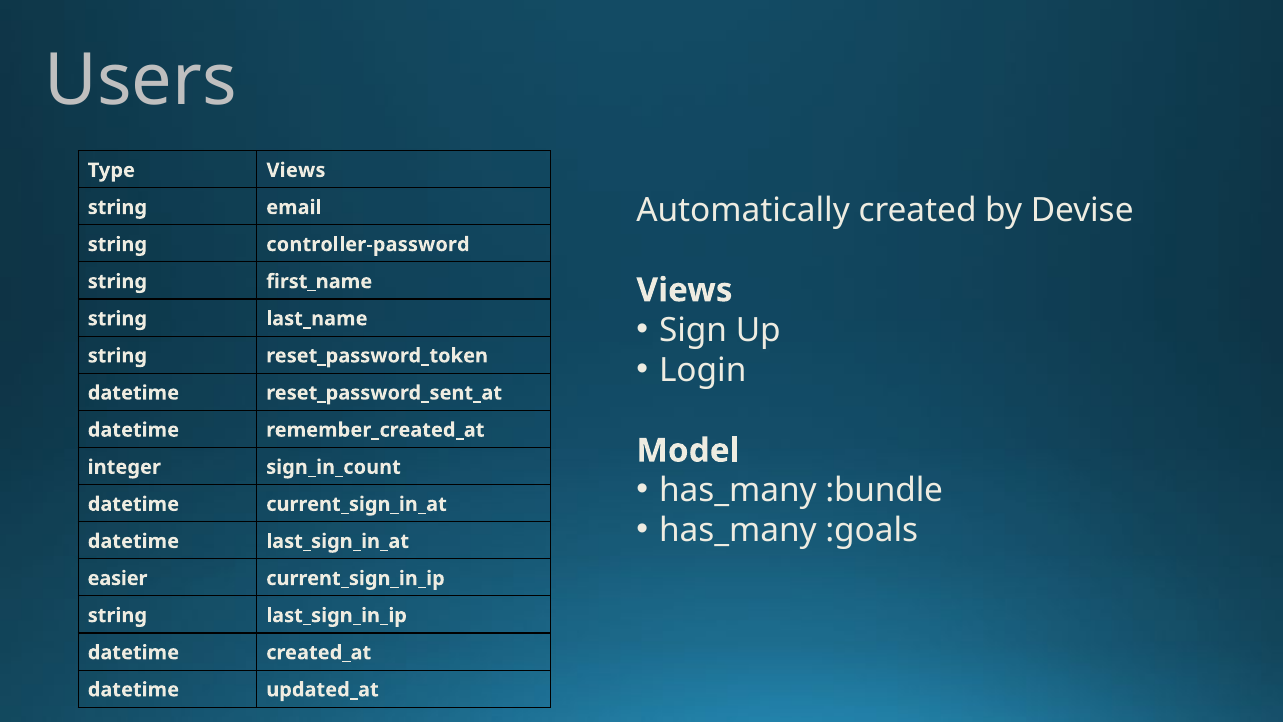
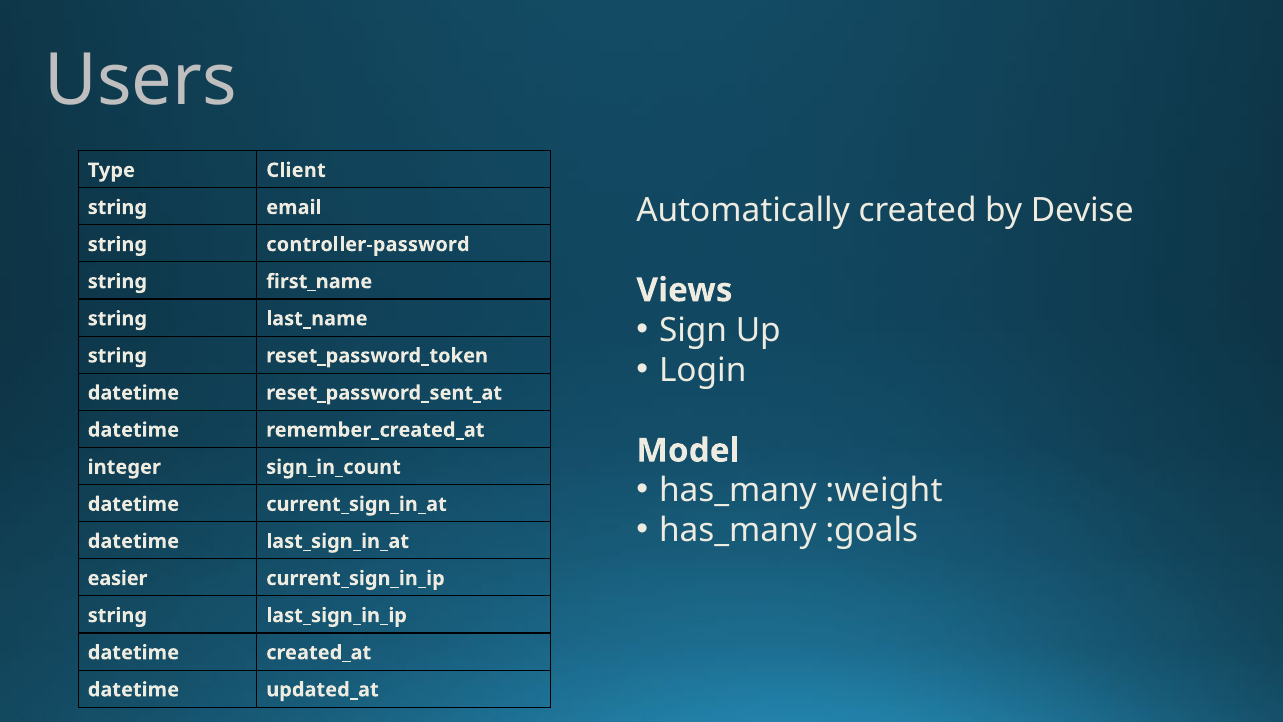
Type Views: Views -> Client (296, 170)
:bundle: :bundle -> :weight (884, 491)
